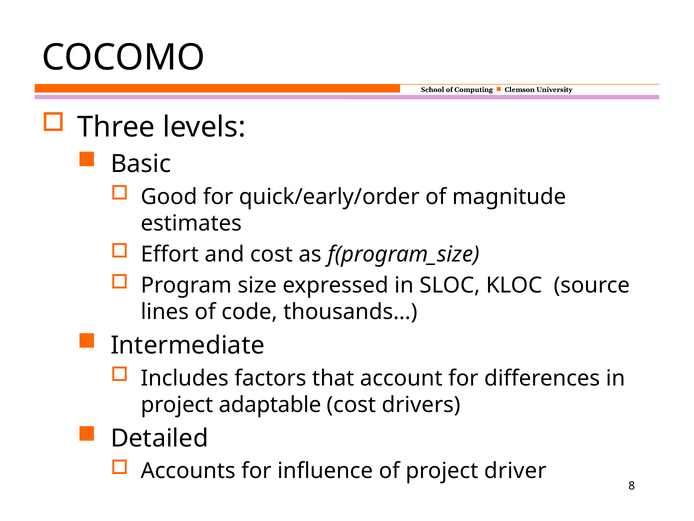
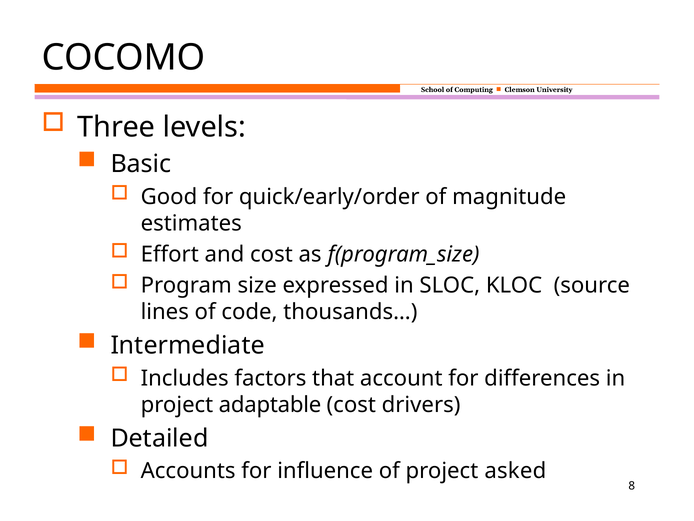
driver: driver -> asked (515, 471)
